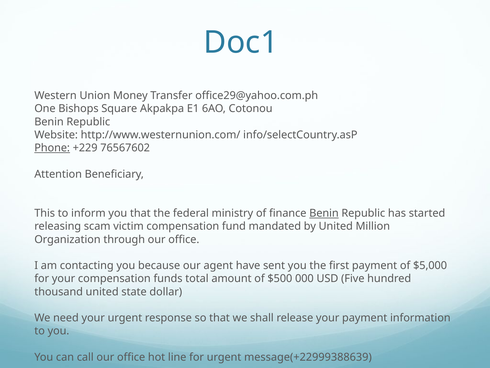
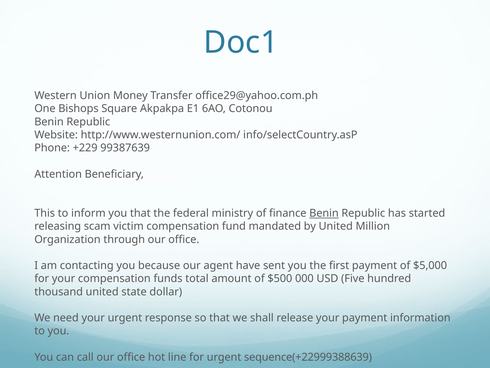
Phone underline: present -> none (52, 148)
76567602: 76567602 -> 99387639 (125, 148)
message(+22999388639: message(+22999388639 -> sequence(+22999388639 (308, 357)
